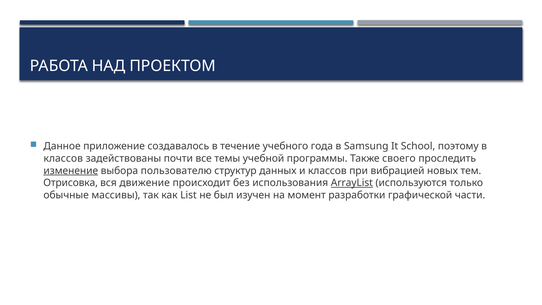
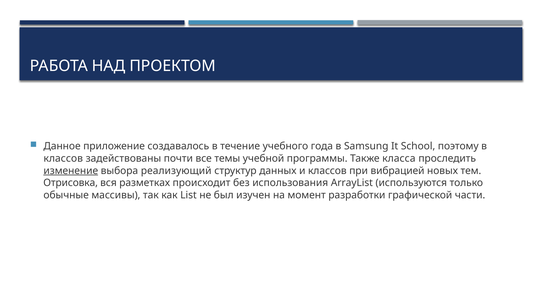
своего: своего -> класса (399, 158)
пользователю: пользователю -> реализующий (176, 171)
движение: движение -> разметках (145, 183)
ArrayList underline: present -> none (352, 183)
